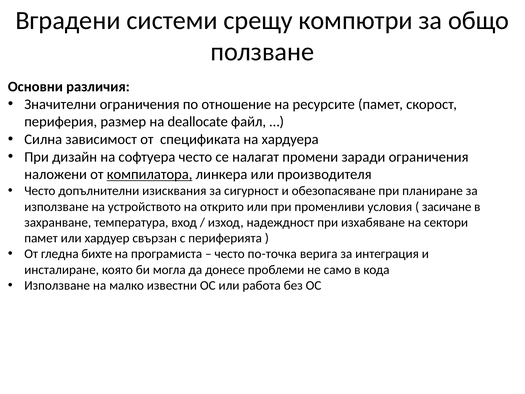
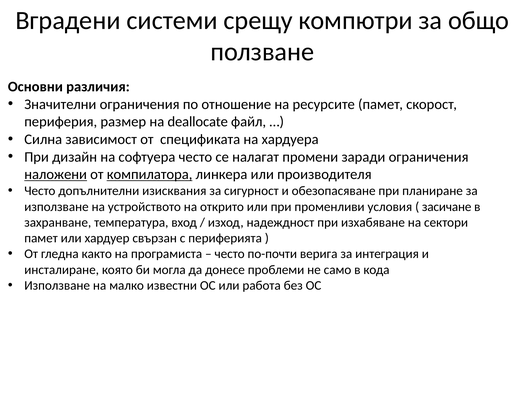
наложени underline: none -> present (56, 174)
бихте: бихте -> както (97, 254)
по-точка: по-точка -> по-почти (272, 254)
